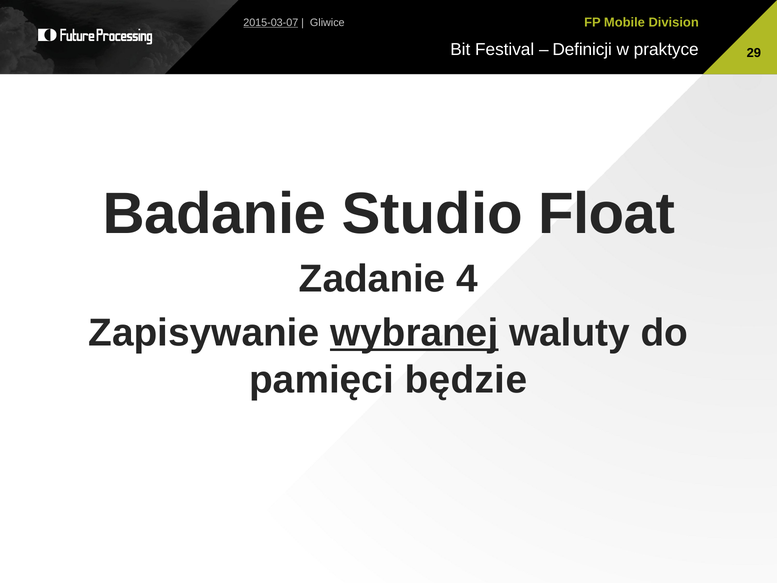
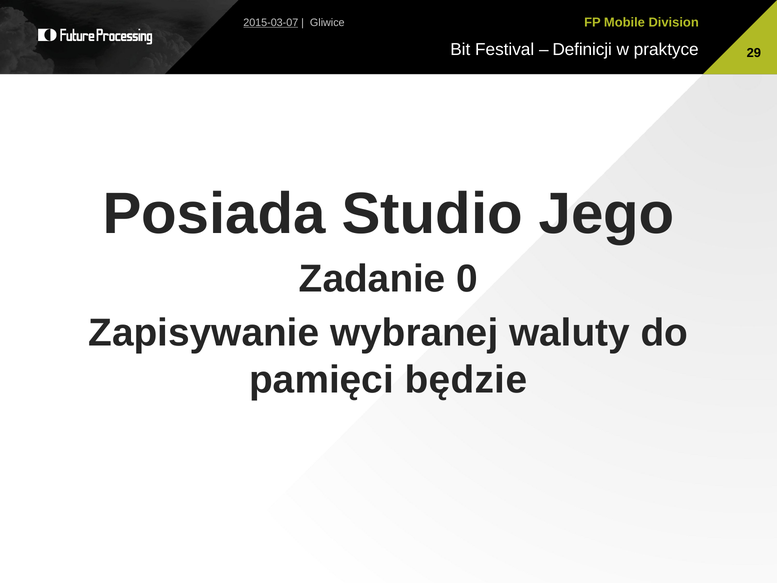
Badanie: Badanie -> Posiada (214, 214)
Float: Float -> Jego (606, 214)
4: 4 -> 0 (467, 279)
wybranej underline: present -> none (414, 333)
